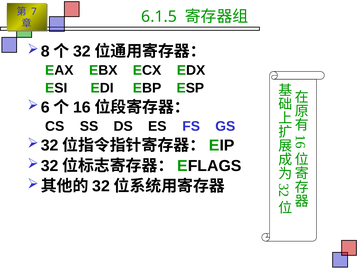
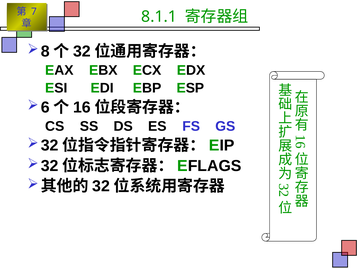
6.1.5: 6.1.5 -> 8.1.1 (159, 17)
